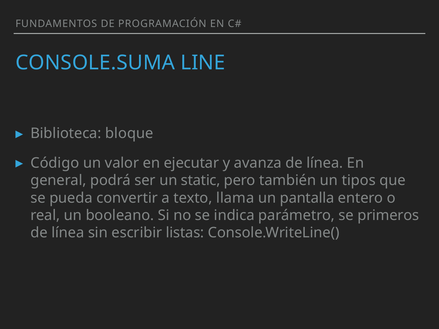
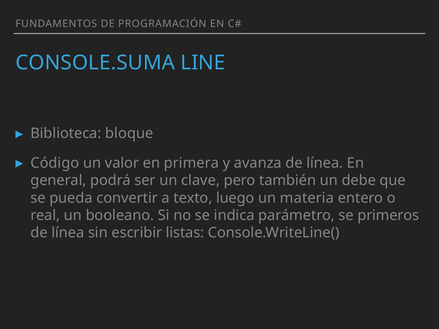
ejecutar: ejecutar -> primera (191, 163)
static: static -> clave (201, 181)
tipos: tipos -> debe (359, 181)
llama: llama -> luego (235, 198)
pantalla: pantalla -> materia (307, 198)
